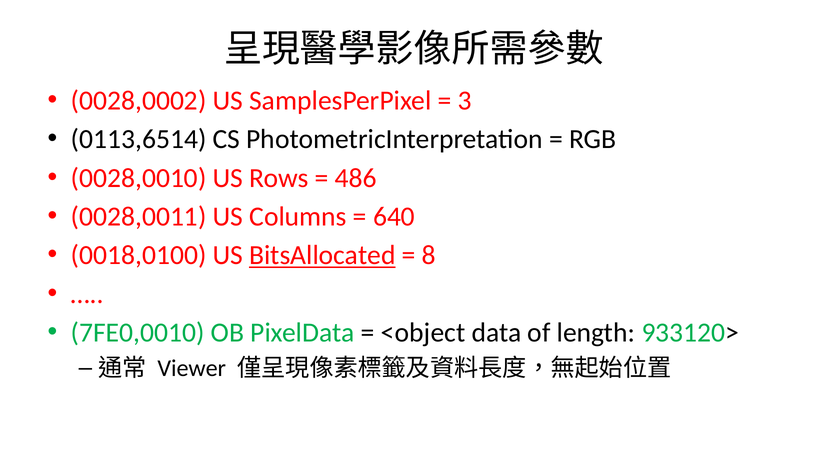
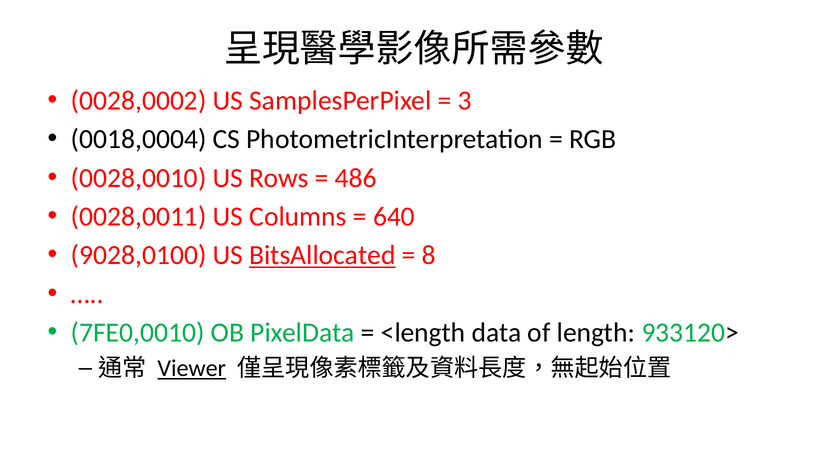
0113,6514: 0113,6514 -> 0018,0004 (139, 139)
0018,0100: 0018,0100 -> 9028,0100 (139, 255)
<object: <object -> <length (423, 332)
Viewer underline: none -> present (192, 368)
